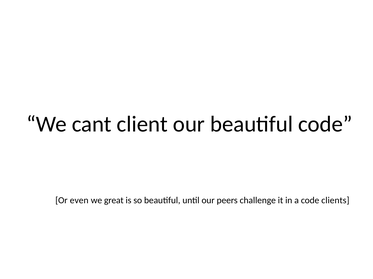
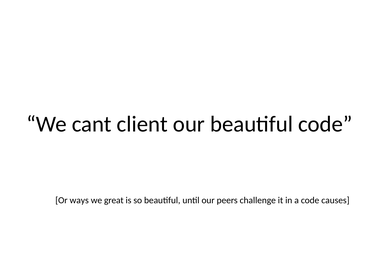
even: even -> ways (79, 201)
clients: clients -> causes (335, 201)
